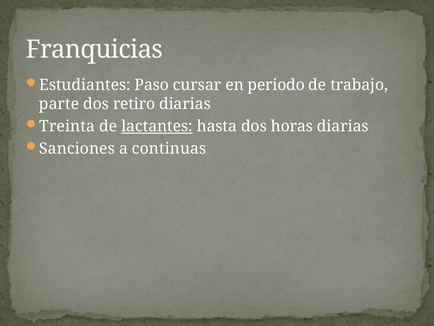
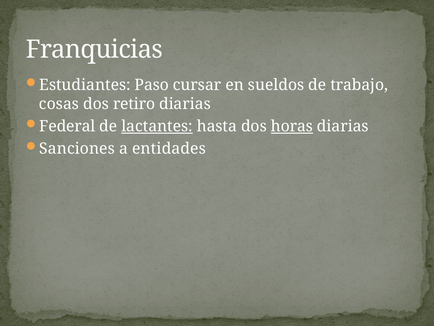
periodo: periodo -> sueldos (276, 85)
parte: parte -> cosas (59, 104)
Treinta: Treinta -> Federal (67, 126)
horas underline: none -> present (292, 126)
continuas: continuas -> entidades (169, 149)
